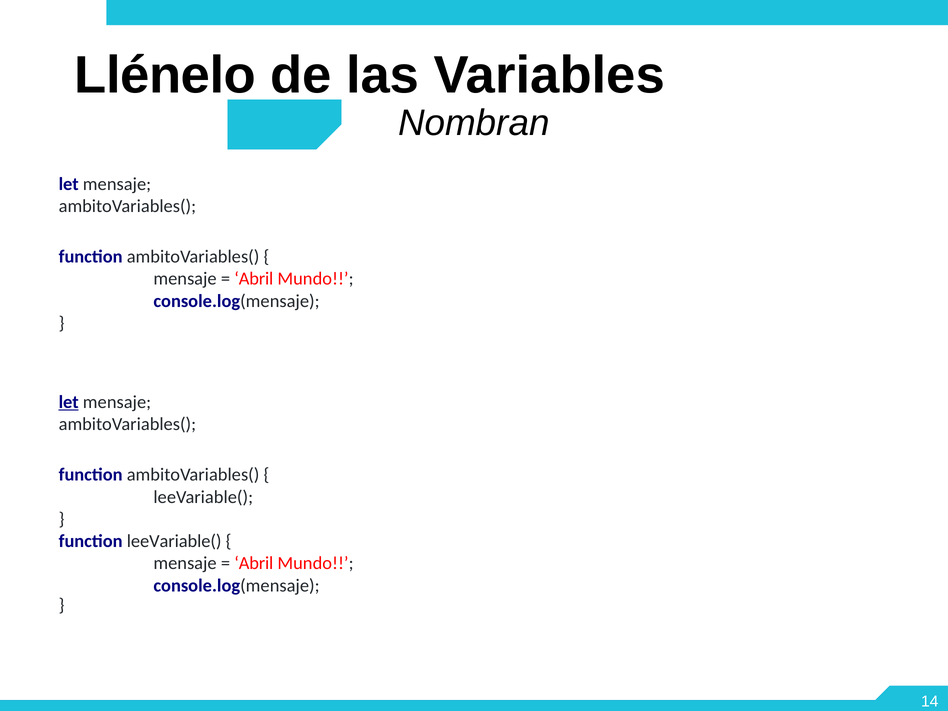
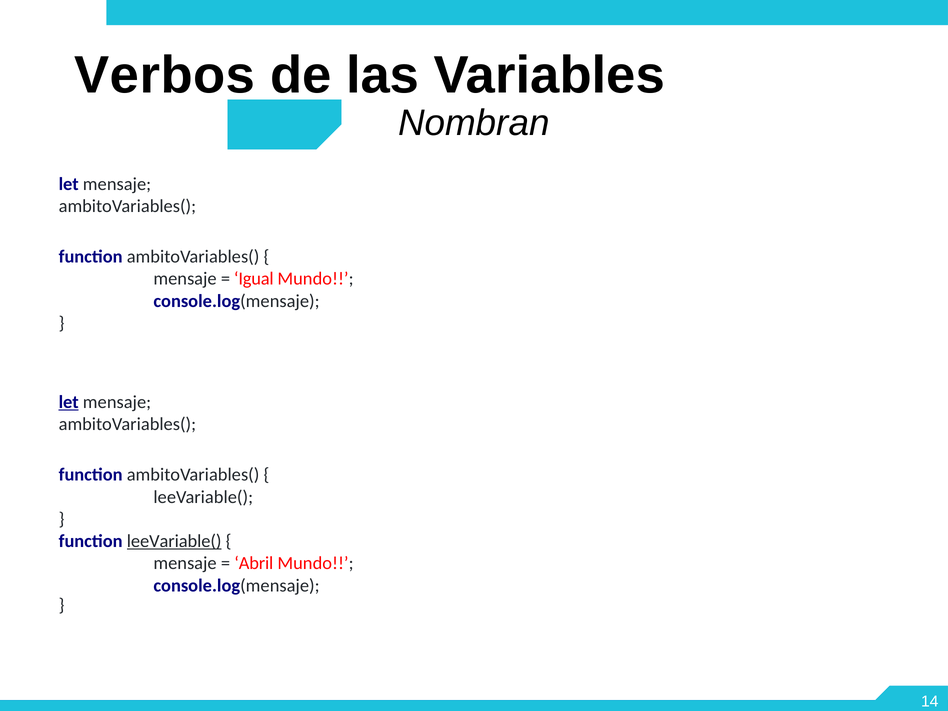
Llénelo: Llénelo -> Verbos (165, 76)
Abril: Abril -> Igual (254, 279)
leeVariable( underline: none -> present (174, 541)
